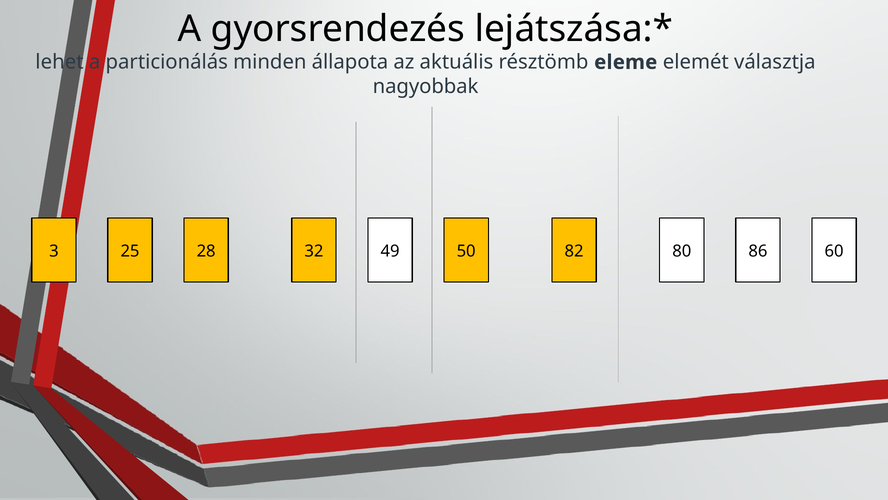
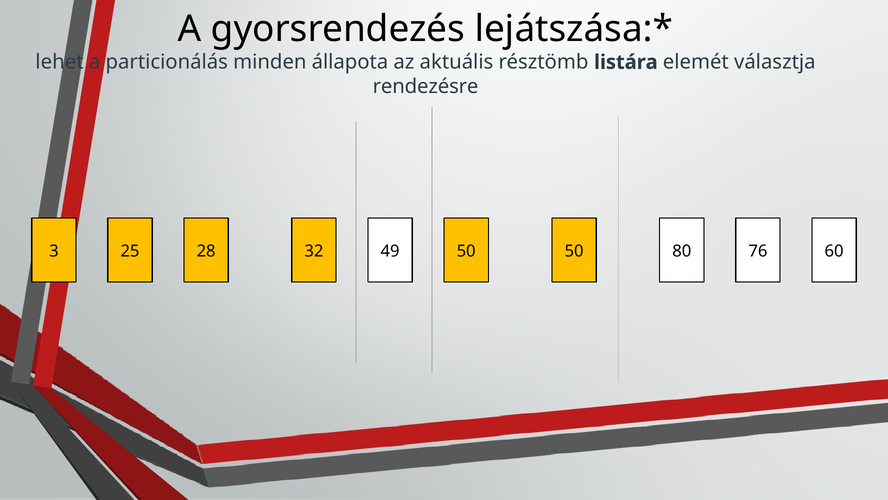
eleme: eleme -> listára (626, 62)
nagyobbak: nagyobbak -> rendezésre (426, 87)
3 82: 82 -> 50 (574, 251)
86: 86 -> 76 (758, 251)
